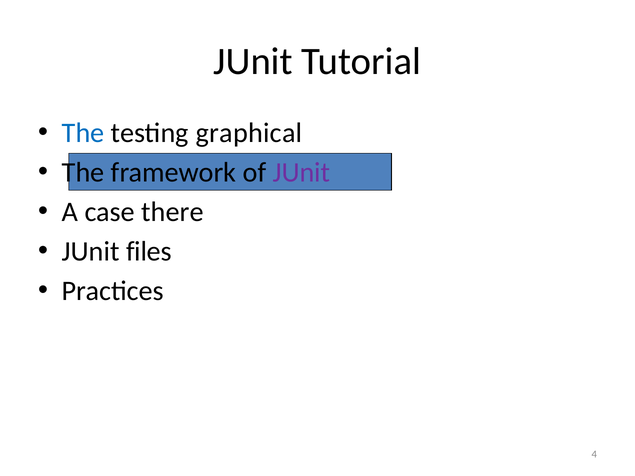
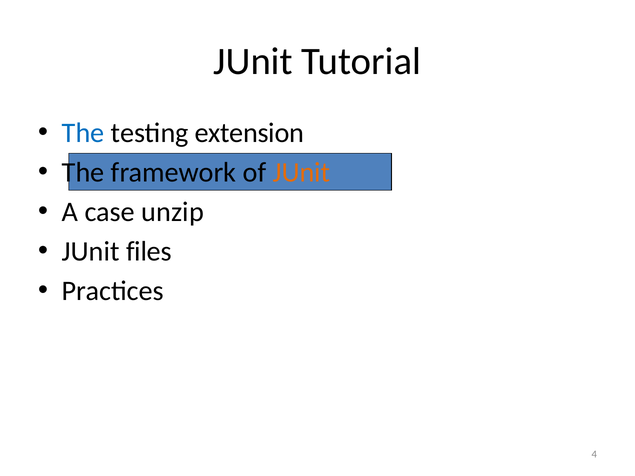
graphical: graphical -> extension (249, 133)
JUnit colour: purple -> orange (301, 173)
there: there -> unzip (173, 212)
